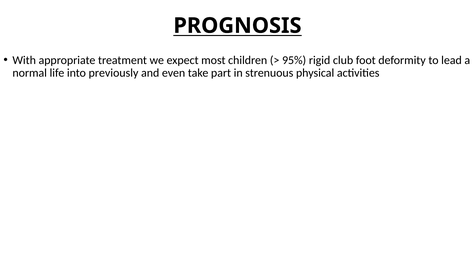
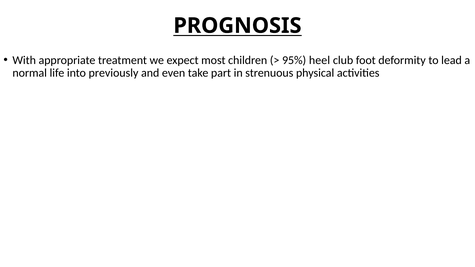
rigid: rigid -> heel (320, 60)
